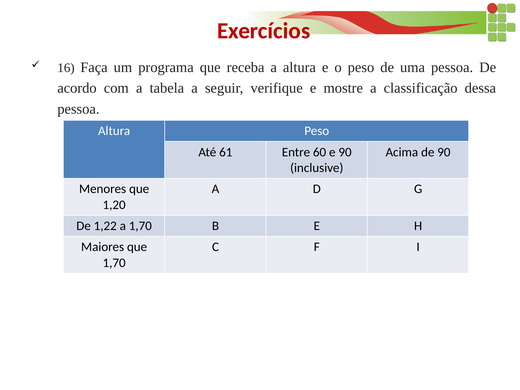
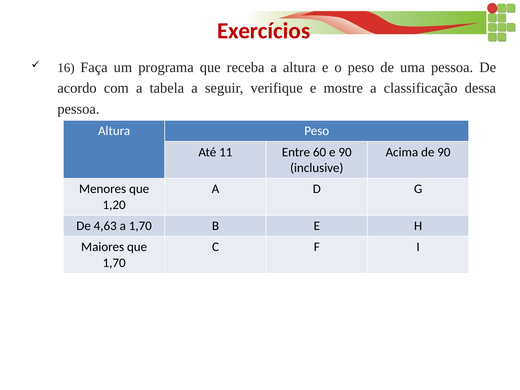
61: 61 -> 11 (226, 152)
1,22: 1,22 -> 4,63 (105, 226)
